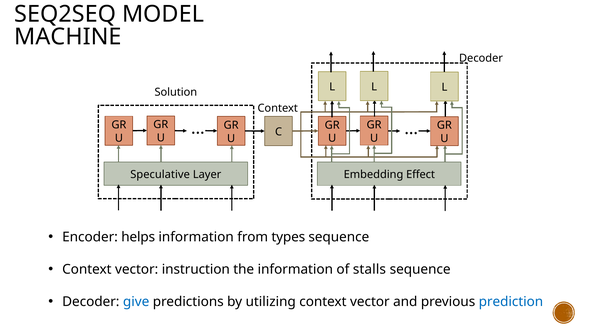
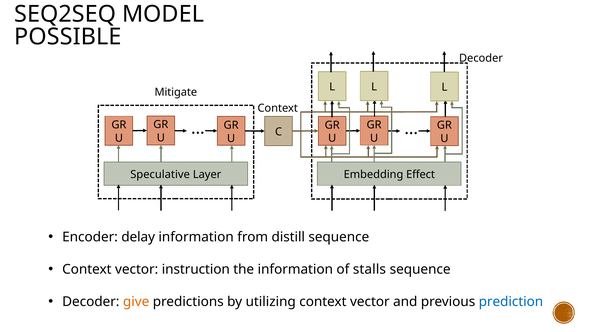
MACHINE: MACHINE -> POSSIBLE (68, 37)
Solution: Solution -> Mitigate (176, 92)
helps: helps -> delay (138, 237)
types: types -> distill (288, 237)
give colour: blue -> orange (136, 302)
